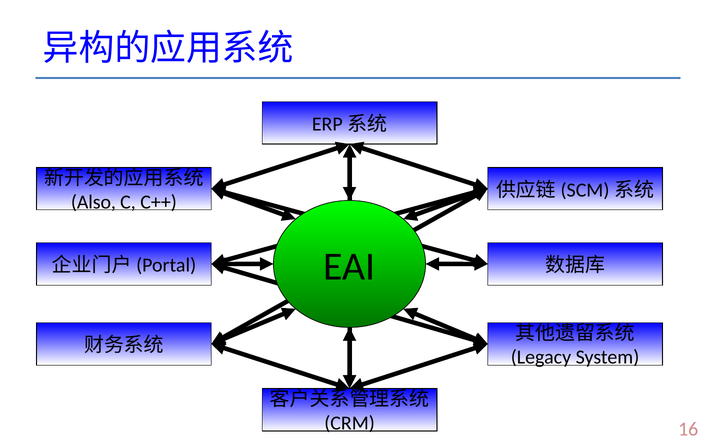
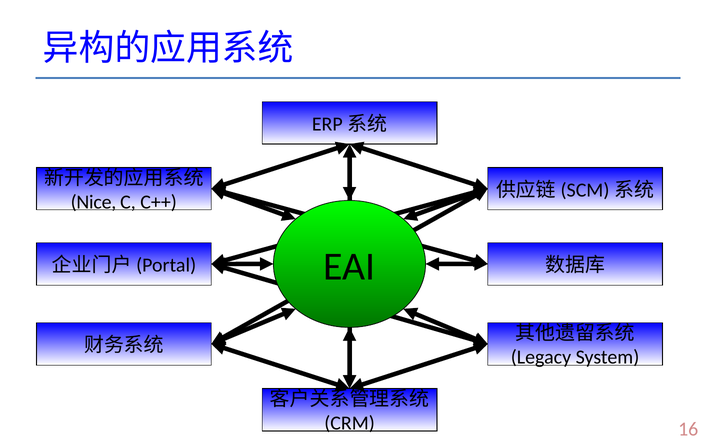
Also: Also -> Nice (93, 202)
